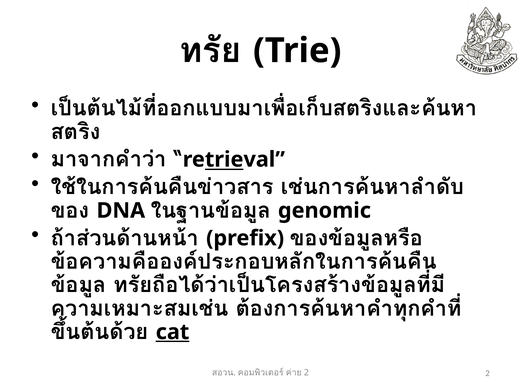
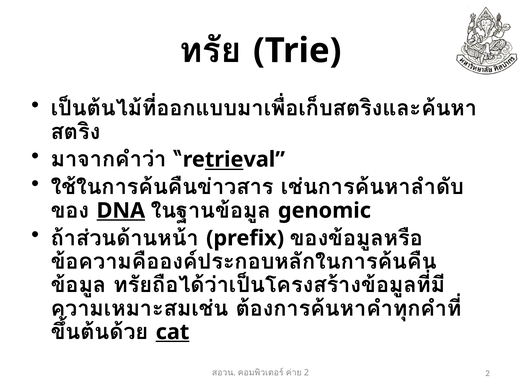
DNA underline: none -> present (121, 210)
